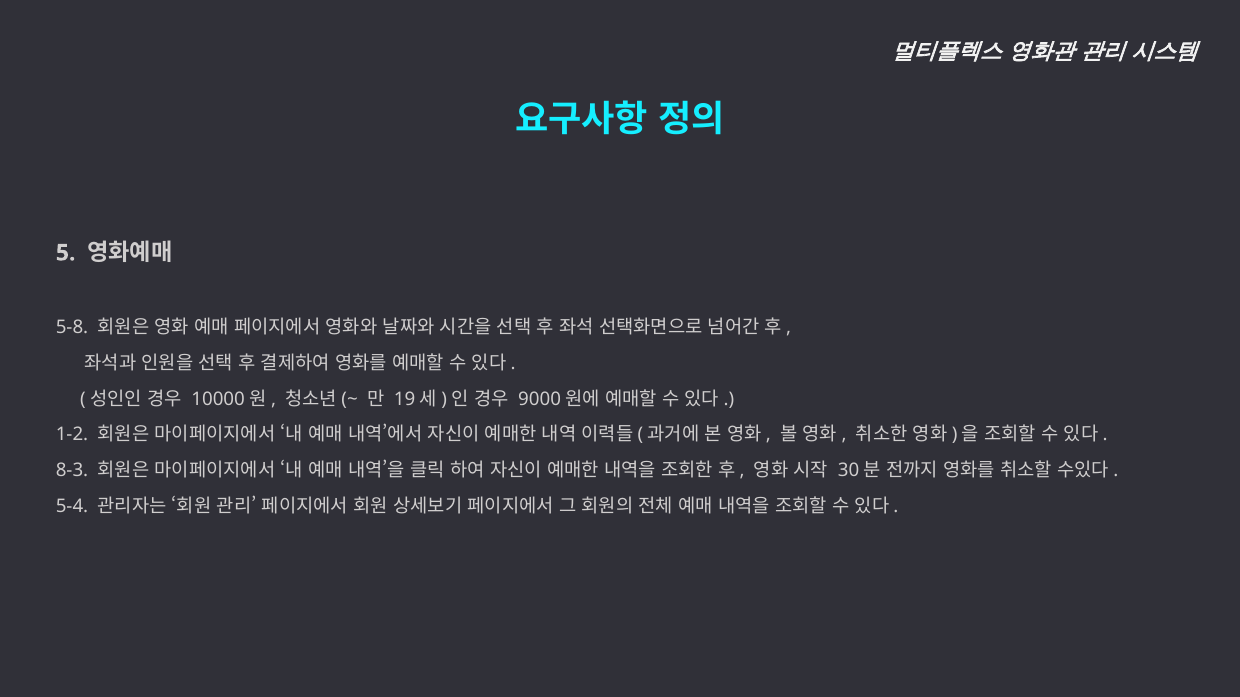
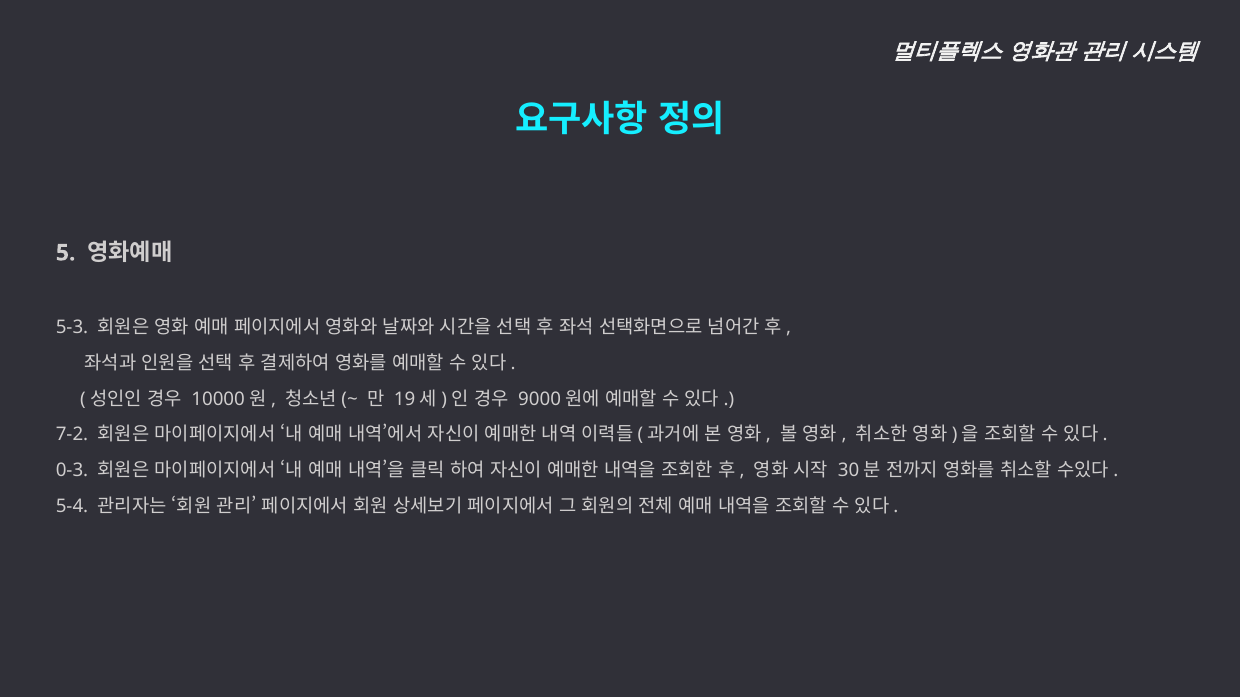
5-8: 5-8 -> 5-3 (72, 327)
1-2: 1-2 -> 7-2 (72, 435)
8-3: 8-3 -> 0-3 (72, 471)
